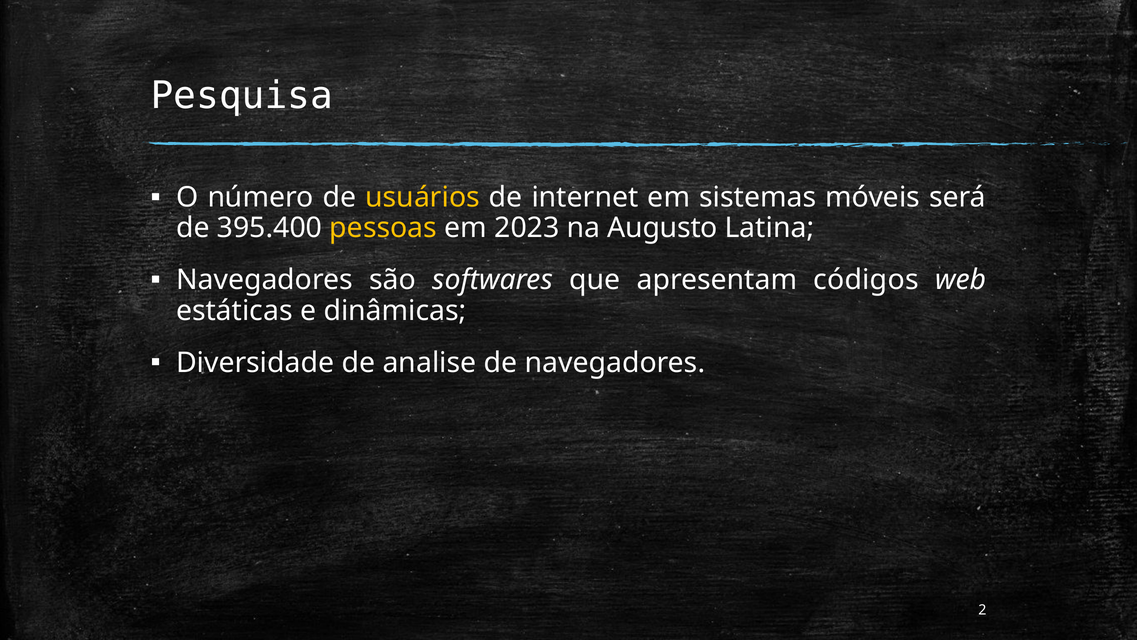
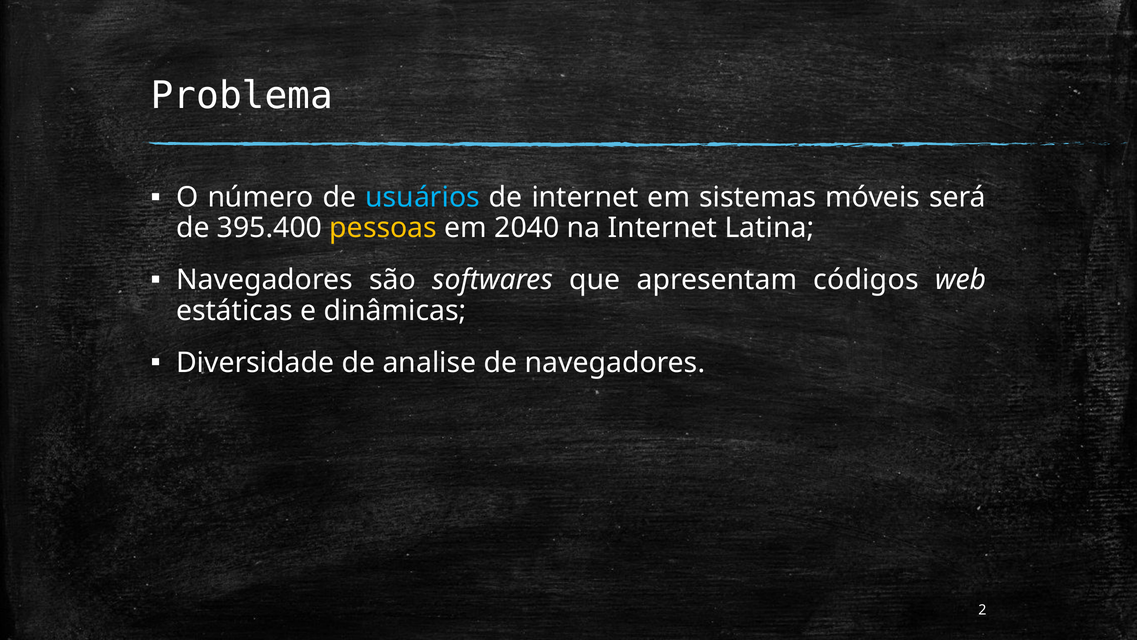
Pesquisa: Pesquisa -> Problema (242, 96)
usuários colour: yellow -> light blue (423, 197)
2023: 2023 -> 2040 (527, 228)
na Augusto: Augusto -> Internet (662, 228)
